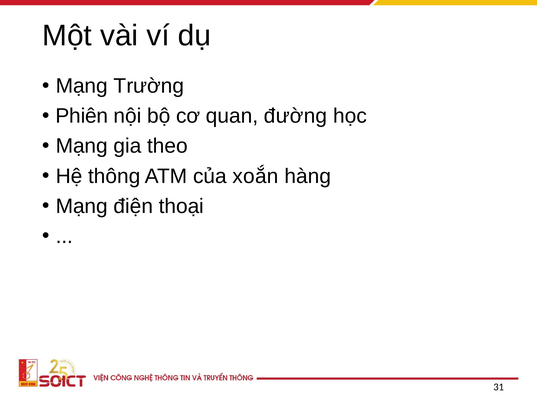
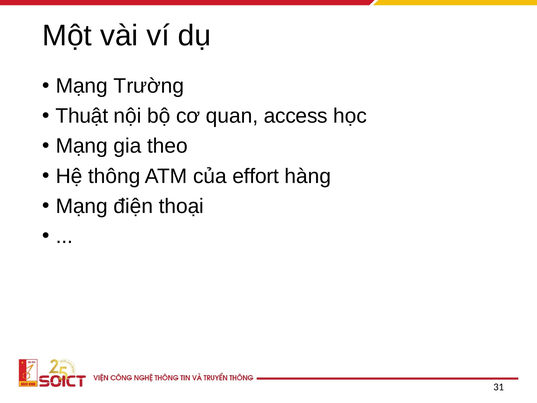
Phiên: Phiên -> Thuật (82, 116)
đường: đường -> access (296, 116)
xoắn: xoắn -> effort (256, 176)
